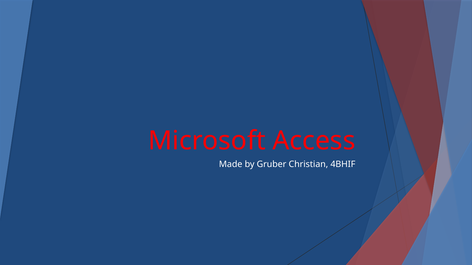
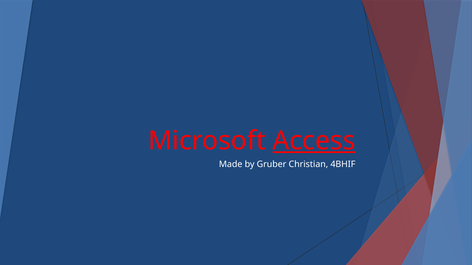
Access underline: none -> present (314, 141)
